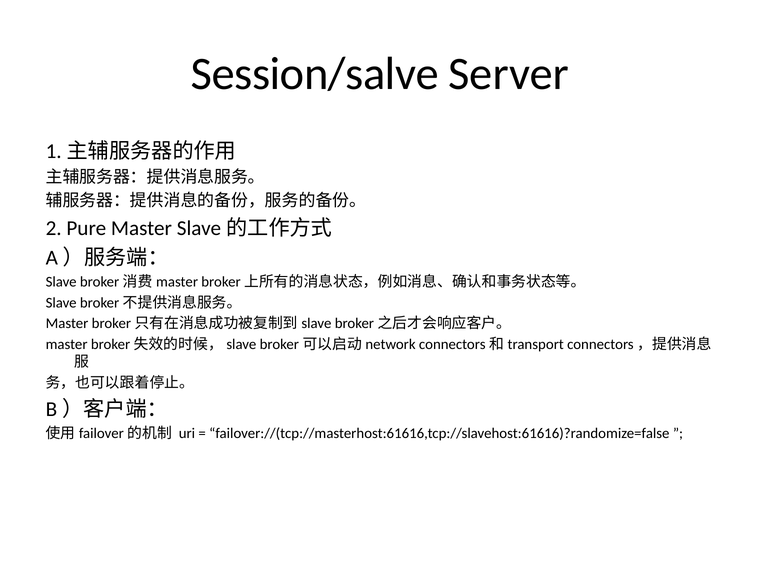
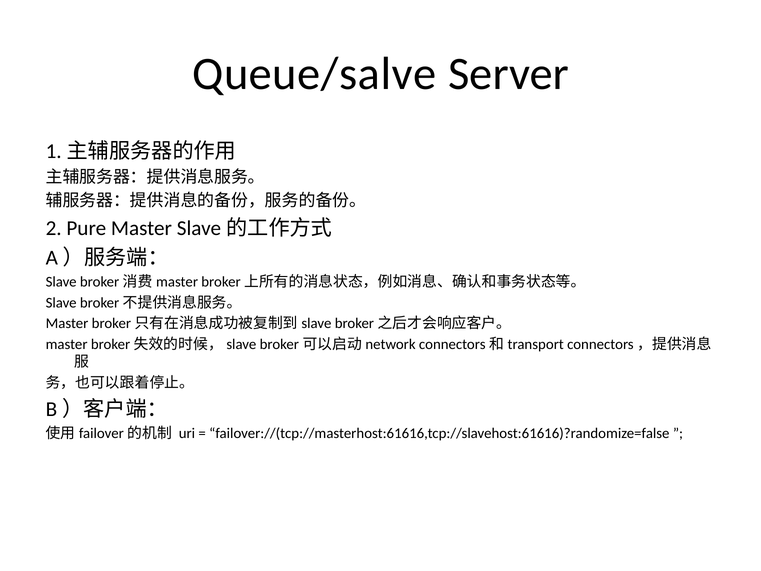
Session/salve: Session/salve -> Queue/salve (314, 74)
